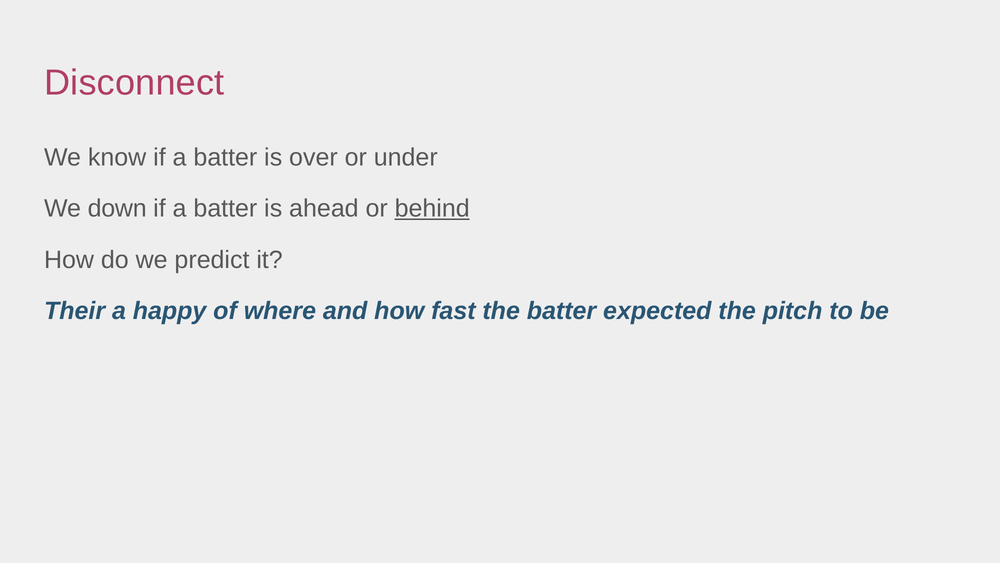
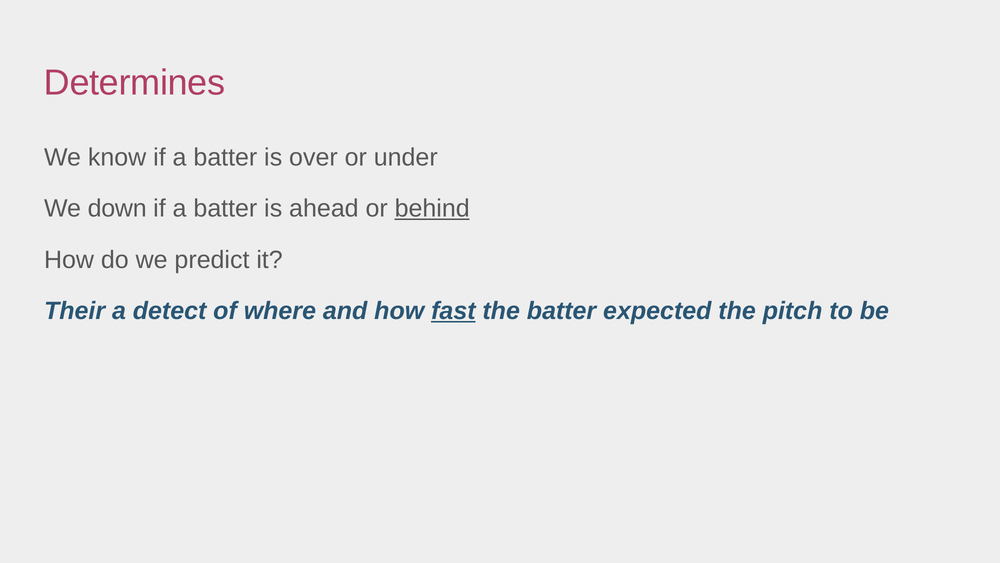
Disconnect: Disconnect -> Determines (135, 83)
happy: happy -> detect (170, 311)
fast underline: none -> present (453, 311)
